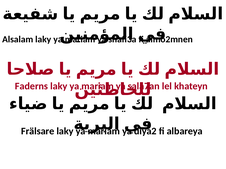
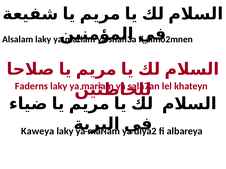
Frälsare: Frälsare -> Kaweya (38, 132)
